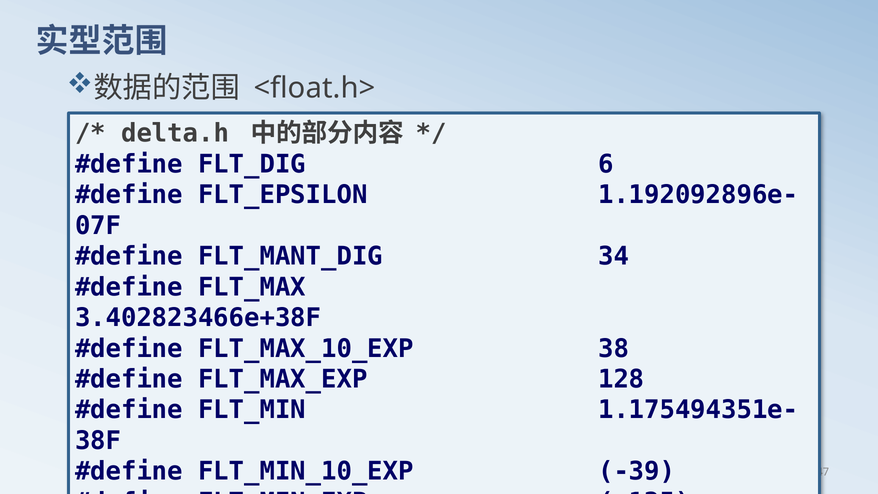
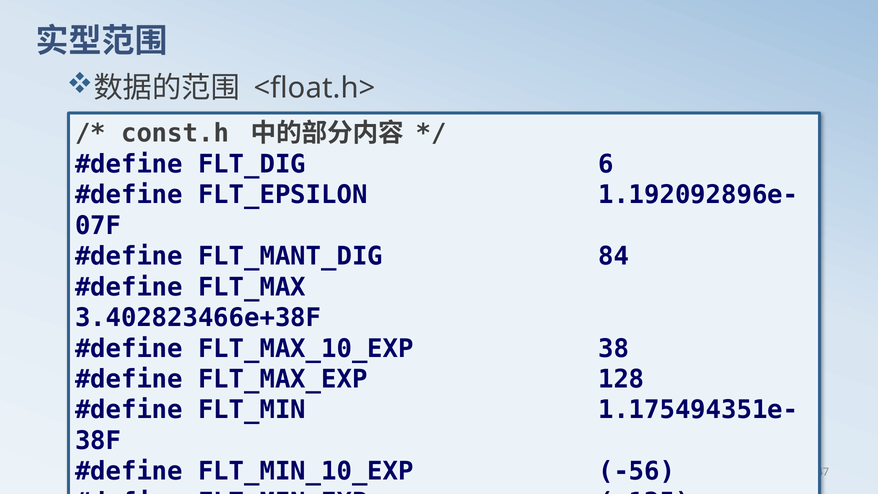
delta.h: delta.h -> const.h (175, 133)
34: 34 -> 84 (614, 256)
-39: -39 -> -56 (637, 471)
